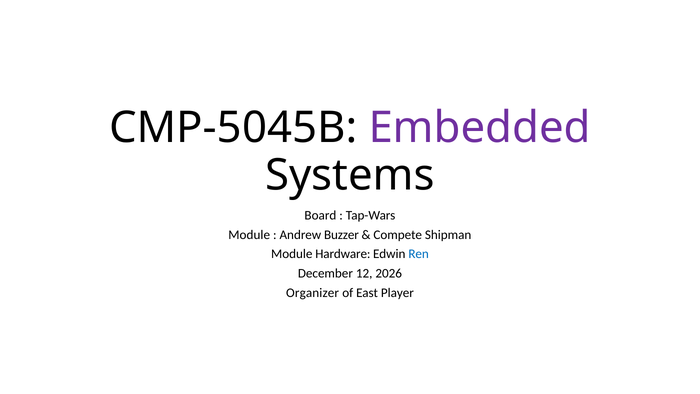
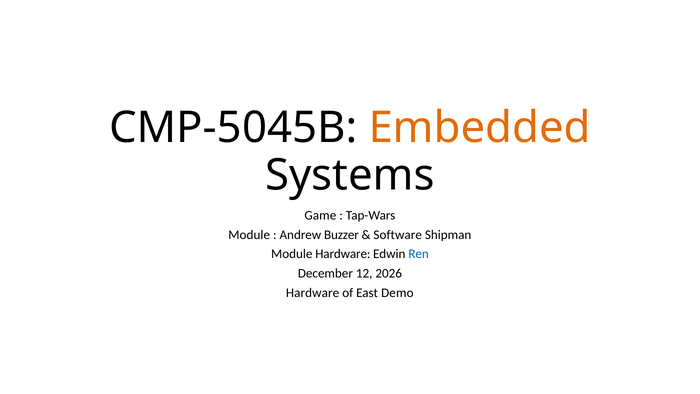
Embedded colour: purple -> orange (480, 128)
Board: Board -> Game (320, 215)
Compete: Compete -> Software (398, 235)
Organizer: Organizer -> Hardware (313, 293)
Player: Player -> Demo (397, 293)
